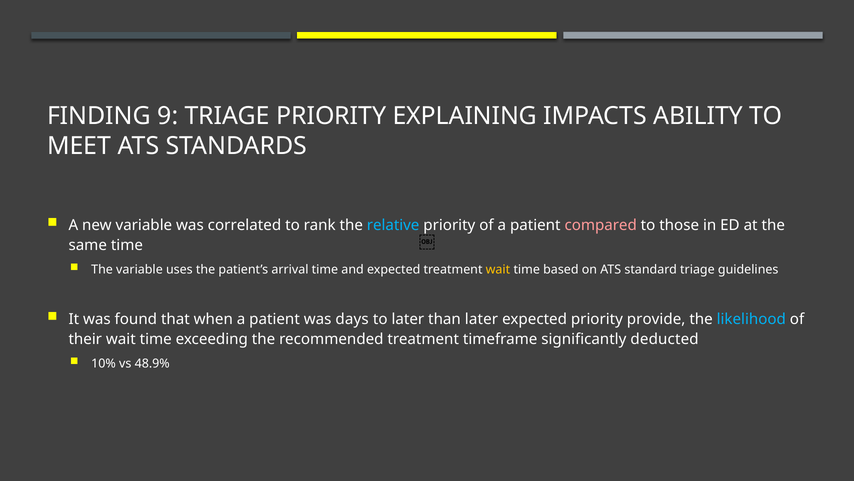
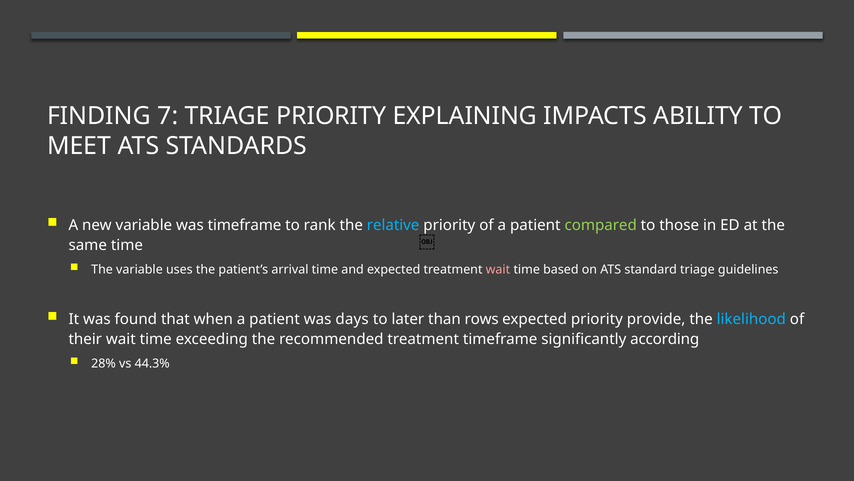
9: 9 -> 7 (168, 116)
was correlated: correlated -> timeframe (245, 225)
compared colour: pink -> light green (601, 225)
wait colour: yellow -> pink (498, 269)
than later: later -> rows (482, 319)
deducted: deducted -> according (665, 339)
10%: 10% -> 28% (104, 363)
48.9%: 48.9% -> 44.3% (152, 363)
